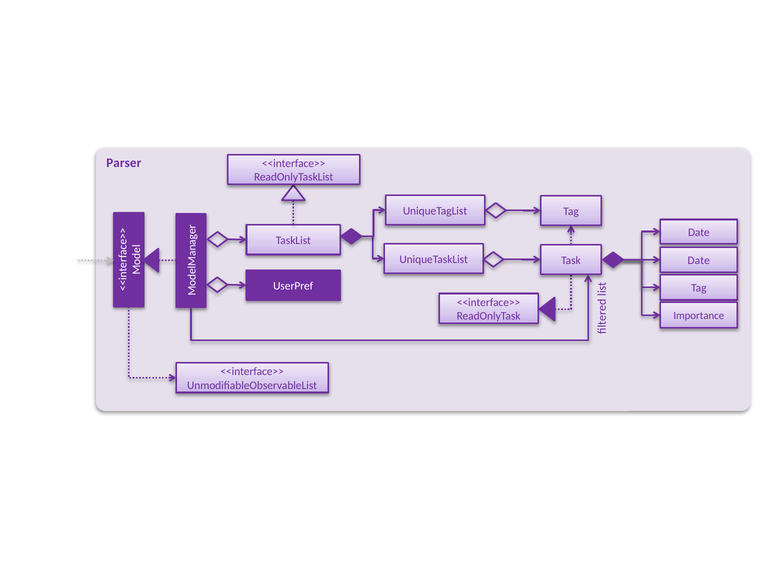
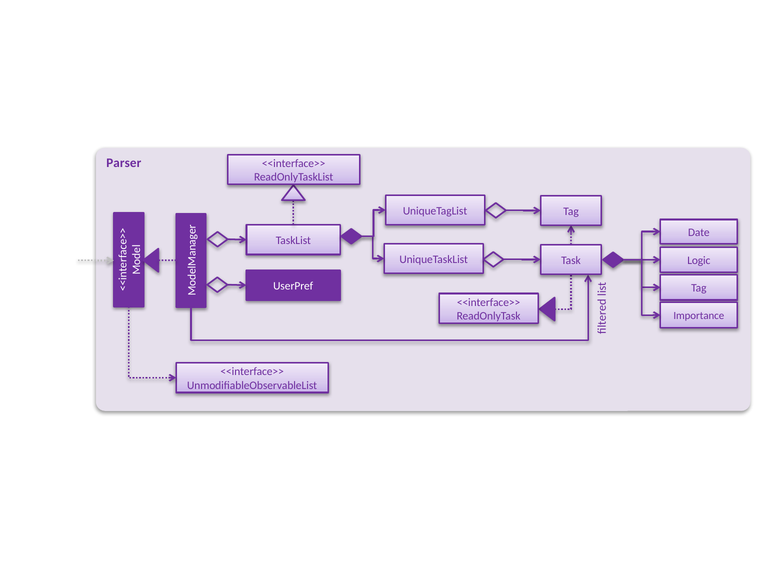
Date: Date -> Logic (699, 261)
